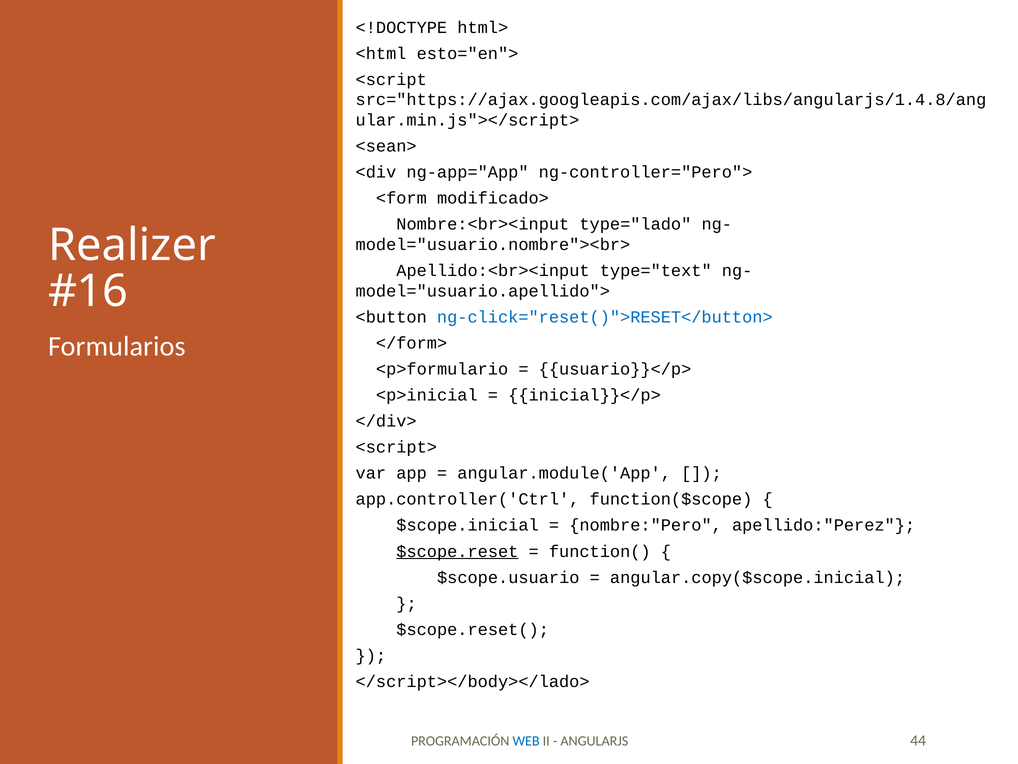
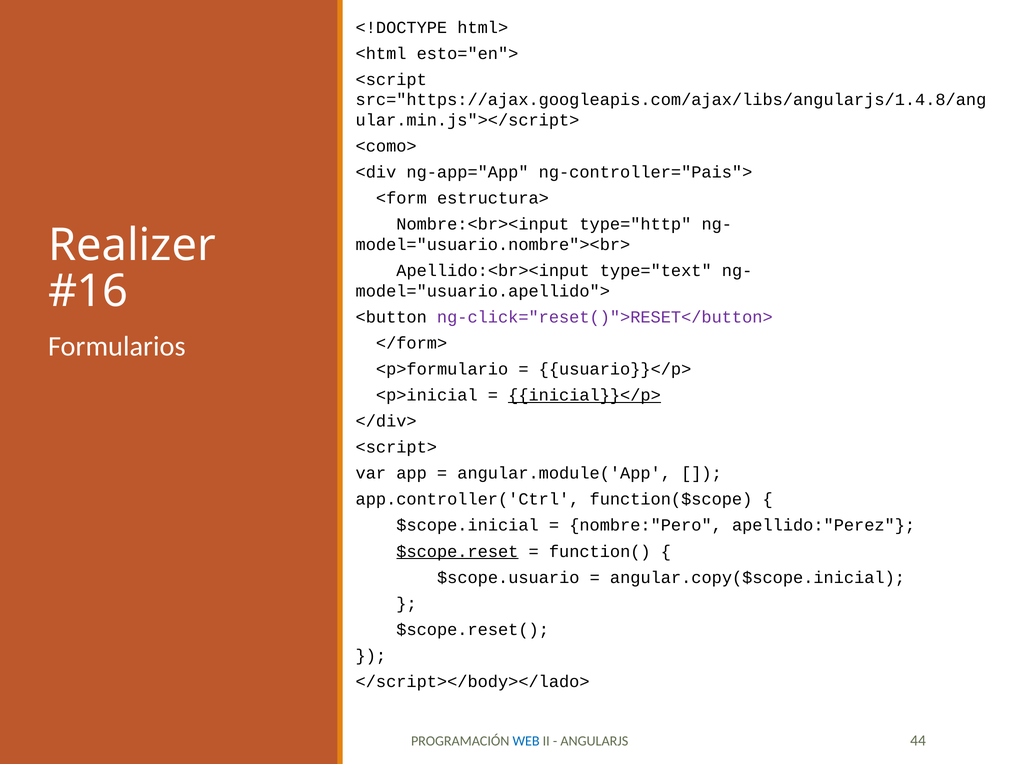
<sean>: <sean> -> <como> (386, 146)
ng-controller="Pero">: ng-controller="Pero"> -> ng-controller="Pais"> (646, 172)
modificado>: modificado> -> estructura> (493, 198)
type="lado: type="lado -> type="http (635, 224)
ng-click="reset()">RESET</button> colour: blue -> purple (605, 317)
inicial}}</p> underline: none -> present (585, 395)
